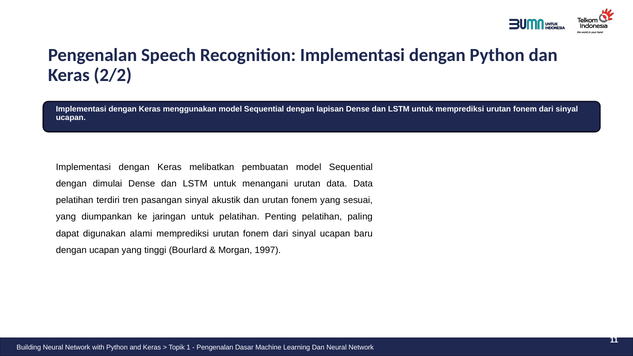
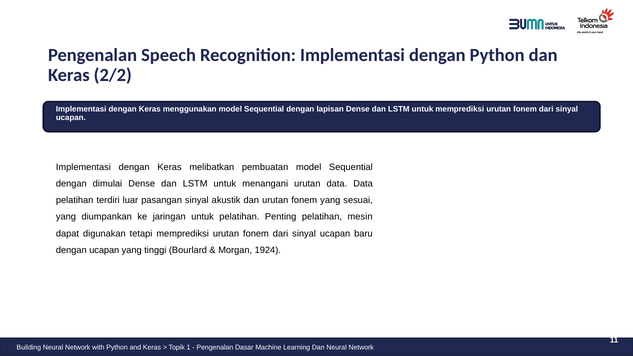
tren: tren -> luar (130, 200)
paling: paling -> mesin (360, 217)
alami: alami -> tetapi (141, 234)
1997: 1997 -> 1924 (268, 250)
